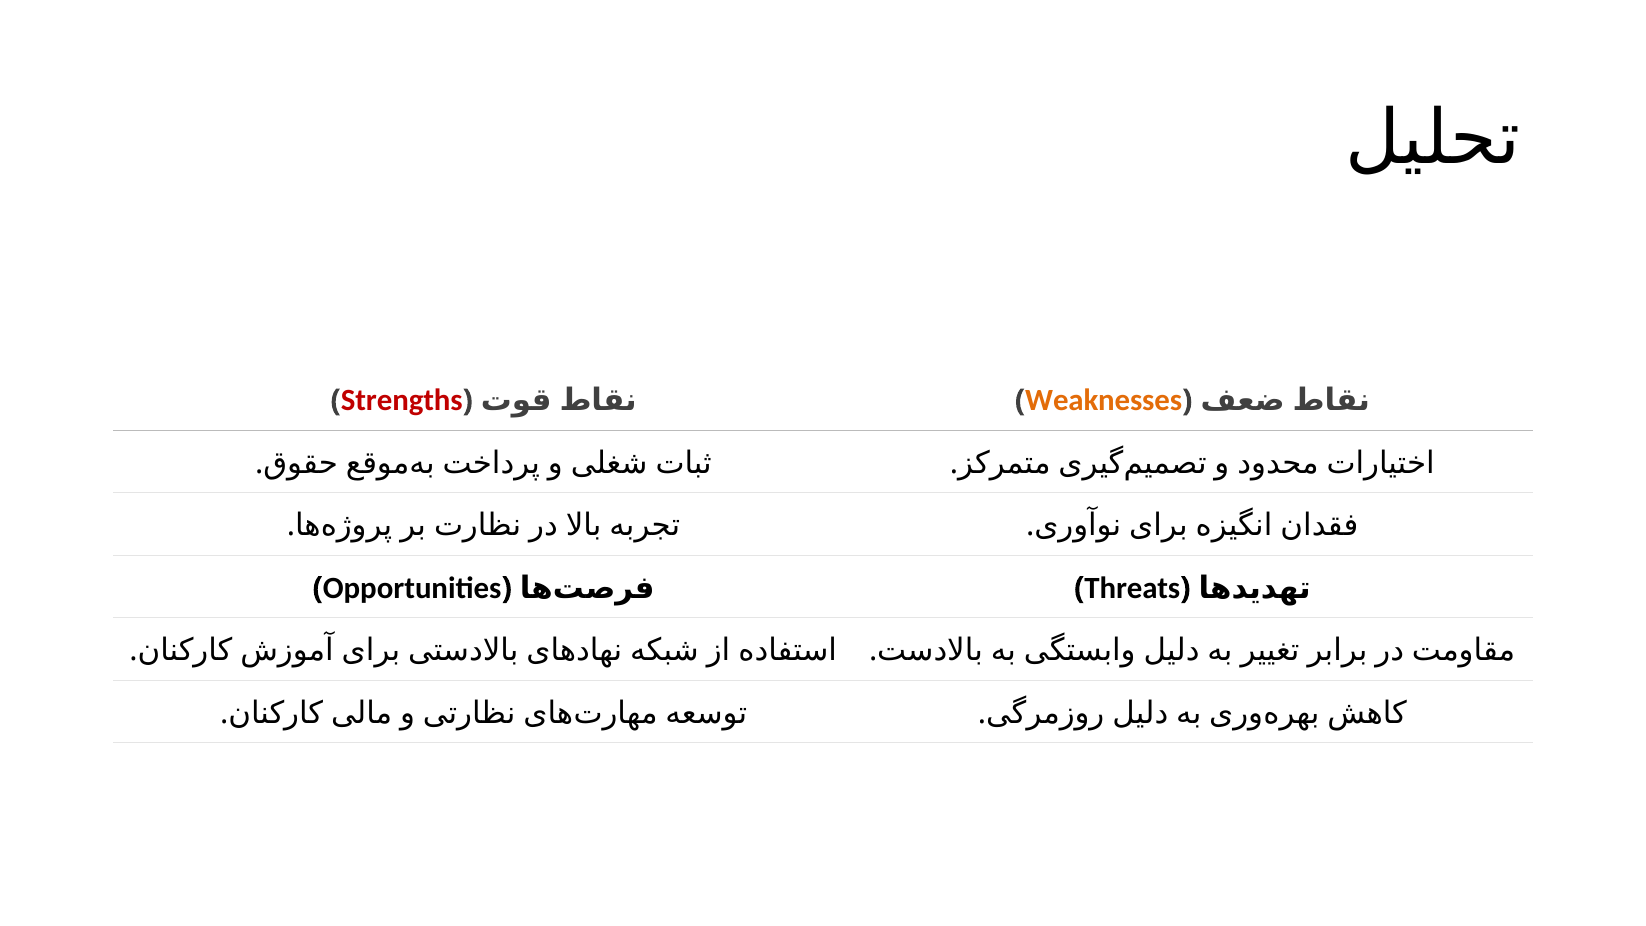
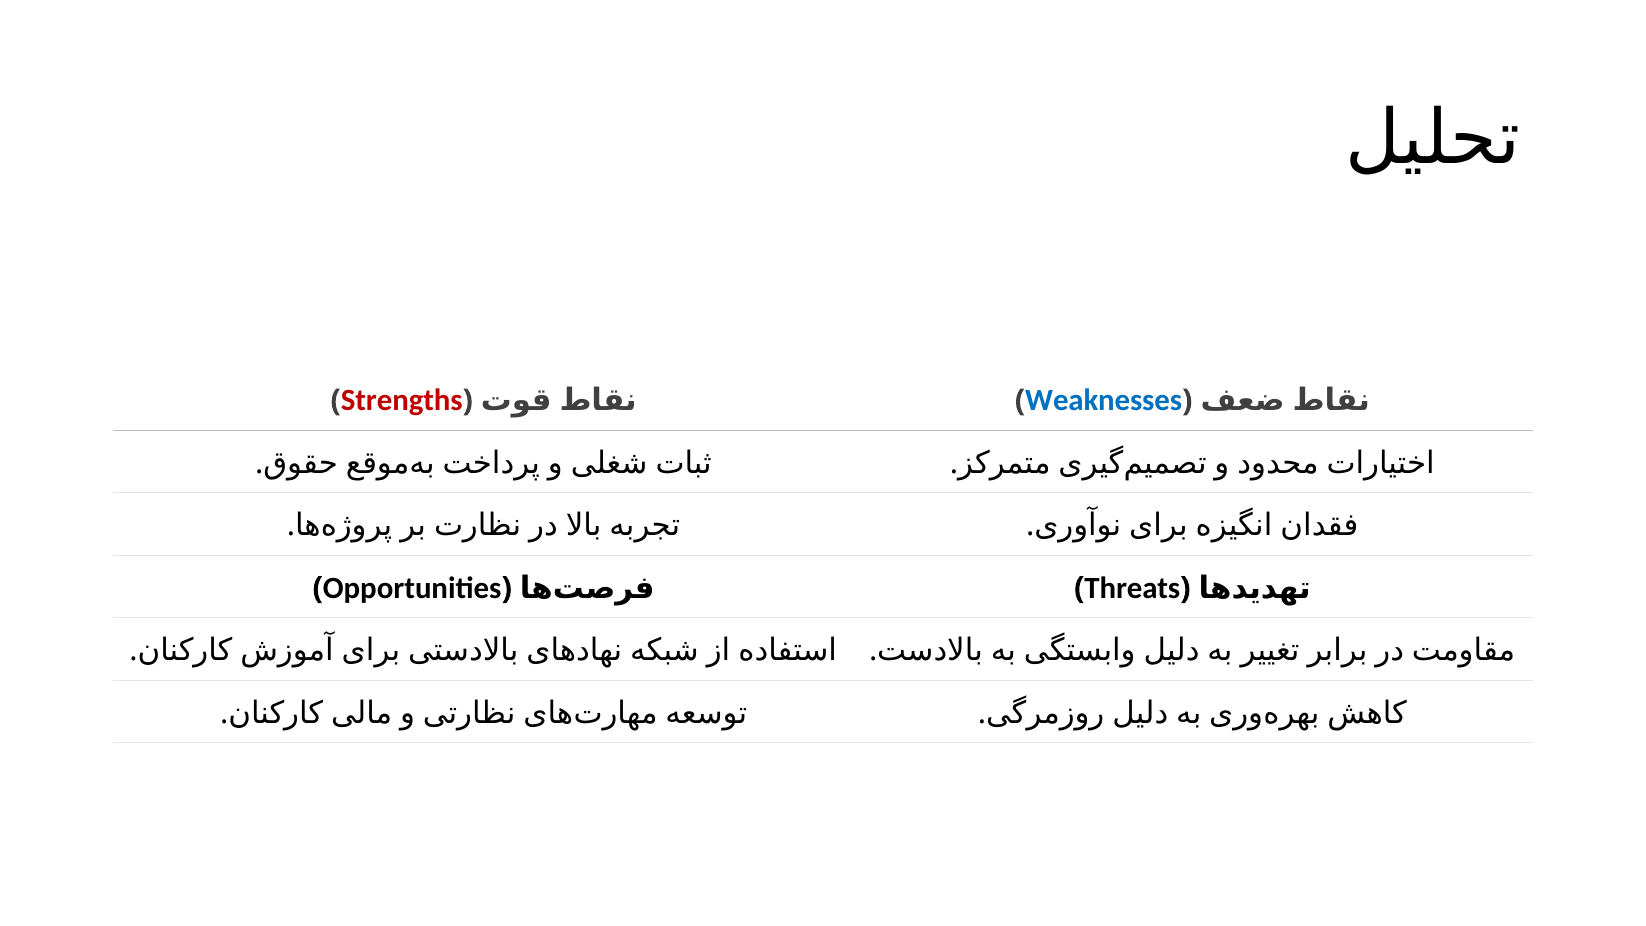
Weaknesses colour: orange -> blue (1104, 400)
